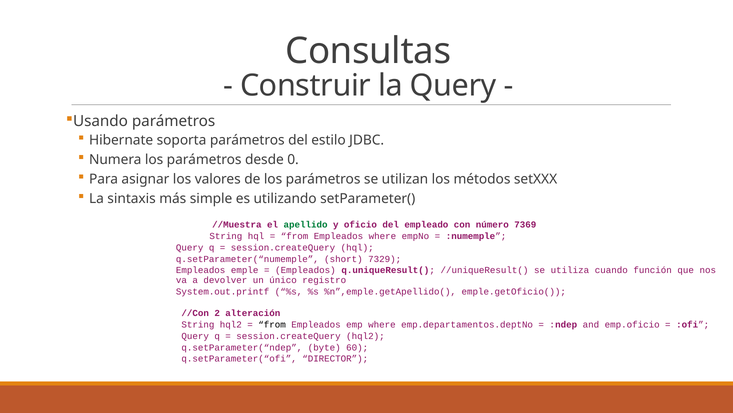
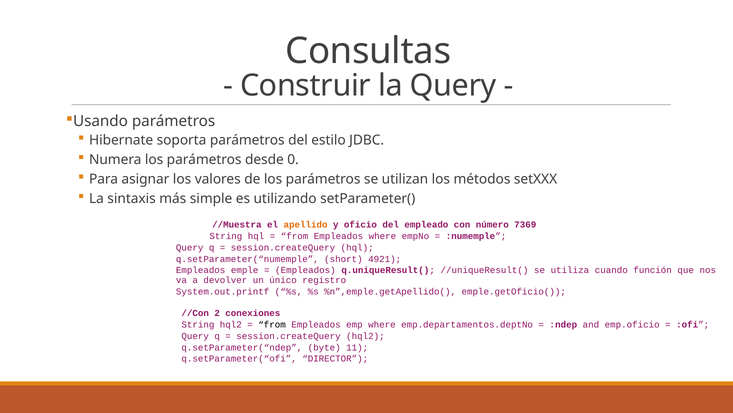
apellido colour: green -> orange (306, 224)
7329: 7329 -> 4921 (385, 259)
alteración: alteración -> conexiones (253, 313)
60: 60 -> 11 (357, 347)
